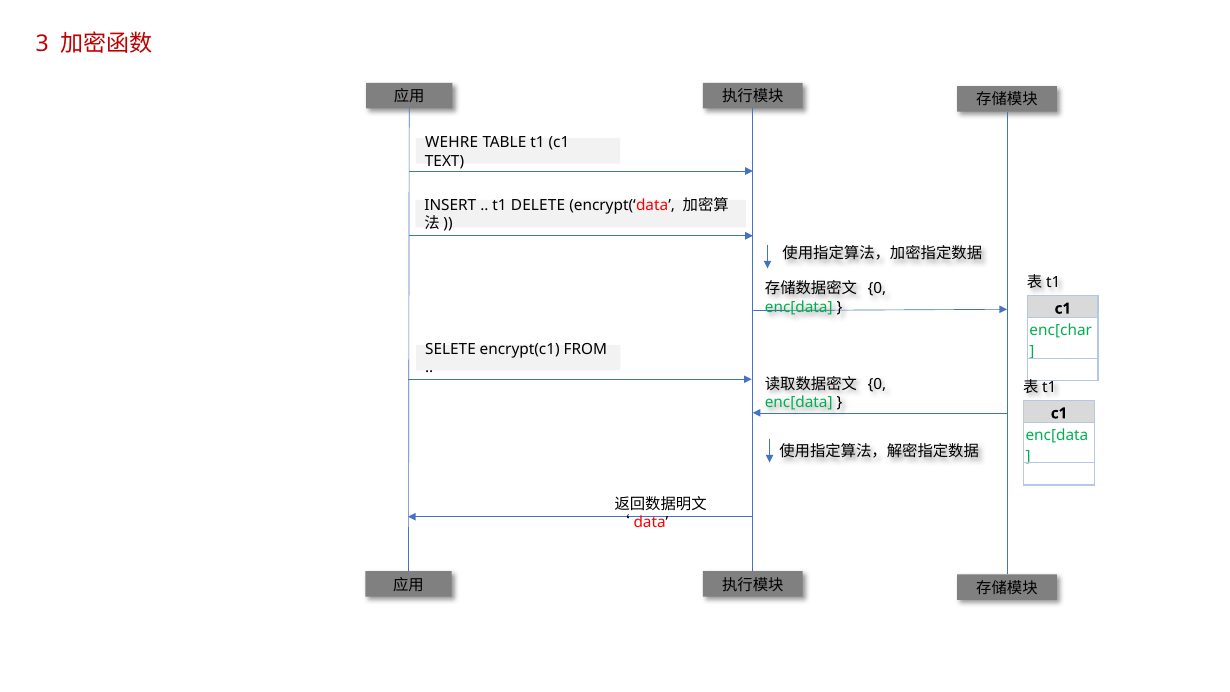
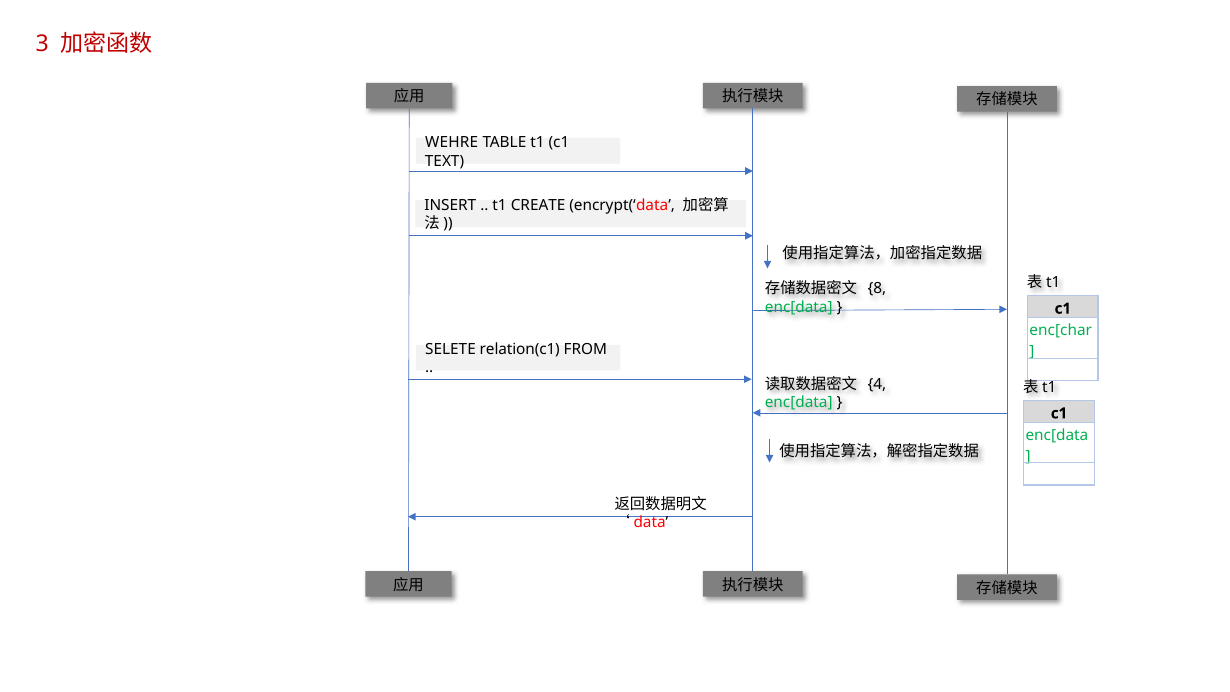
DELETE: DELETE -> CREATE (538, 205)
0: 0 -> 8 (877, 289)
encrypt(c1: encrypt(c1 -> relation(c1 (520, 349)
0: 0 -> 4 (877, 384)
